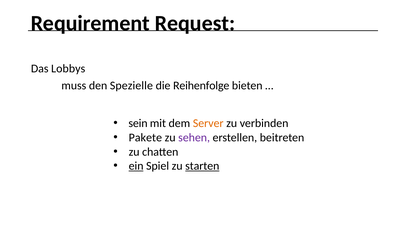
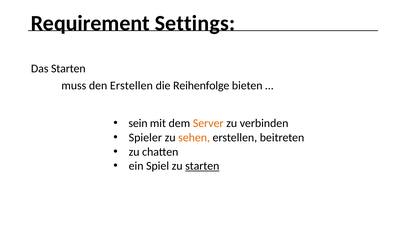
Request: Request -> Settings (195, 23)
Das Lobbys: Lobbys -> Starten (68, 69)
den Spezielle: Spezielle -> Erstellen (131, 86)
Pakete: Pakete -> Spieler (145, 138)
sehen colour: purple -> orange (194, 138)
ein underline: present -> none (136, 166)
